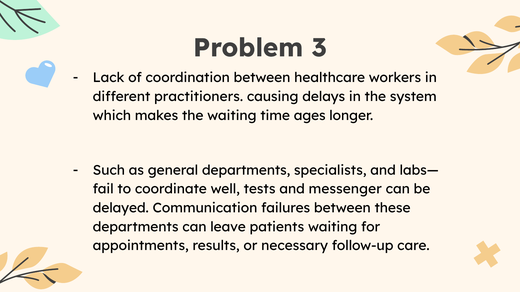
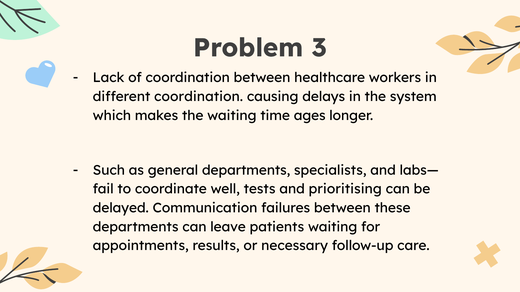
different practitioners: practitioners -> coordination (199, 97)
messenger: messenger -> prioritising (345, 189)
